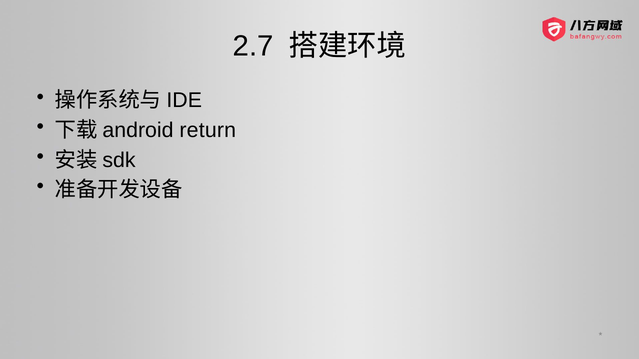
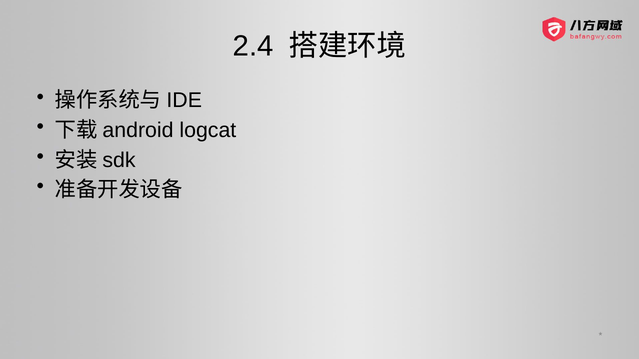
2.7: 2.7 -> 2.4 (253, 46)
return: return -> logcat (208, 130)
